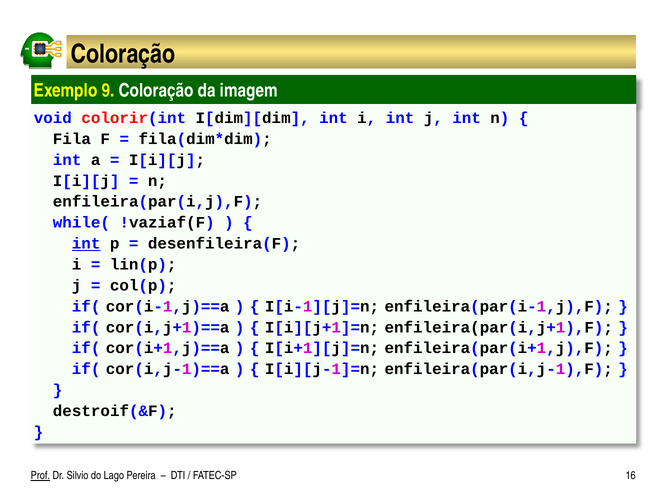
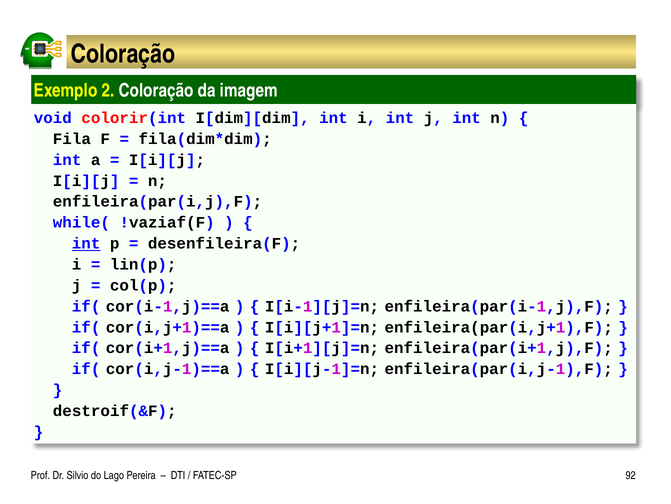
9: 9 -> 2 (108, 91)
Prof underline: present -> none (40, 475)
16: 16 -> 92 (631, 475)
